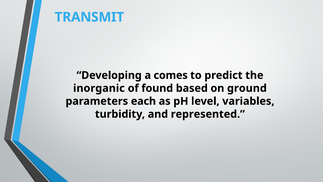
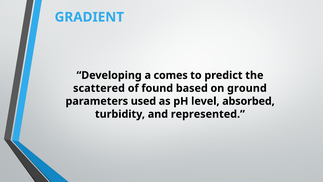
TRANSMIT: TRANSMIT -> GRADIENT (89, 17)
inorganic: inorganic -> scattered (99, 88)
each: each -> used (143, 101)
variables: variables -> absorbed (248, 101)
